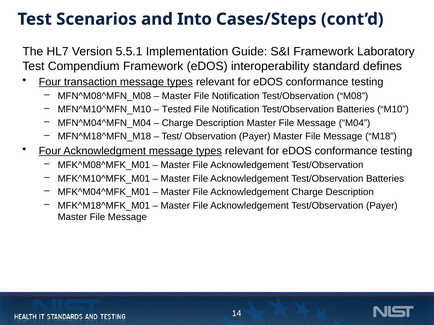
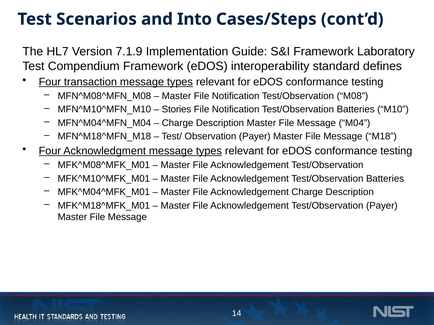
5.5.1: 5.5.1 -> 7.1.9 (129, 52)
Tested: Tested -> Stories (176, 110)
